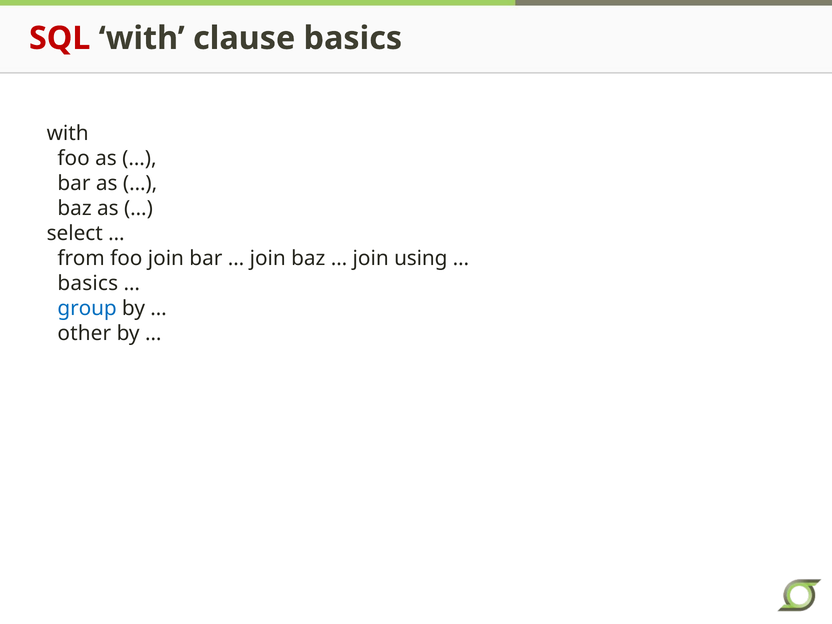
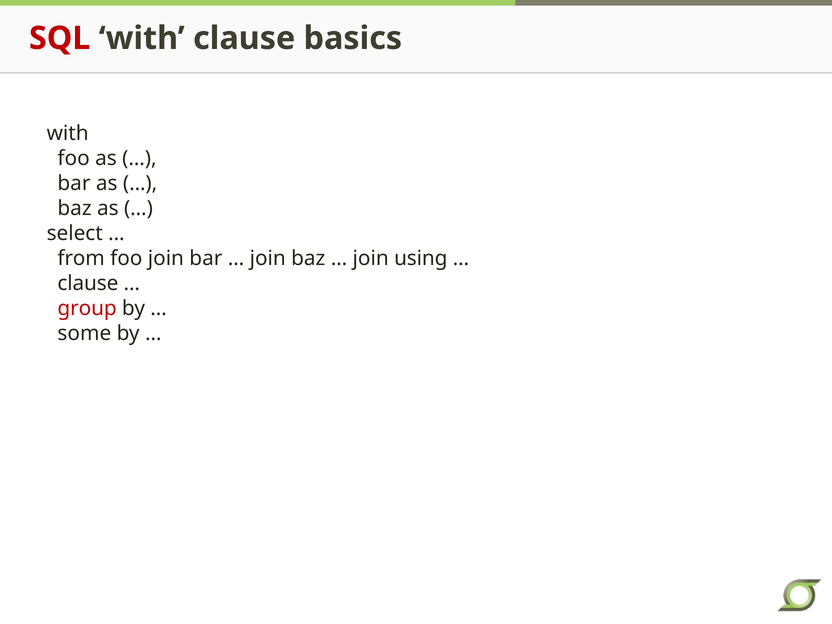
basics: basics -> clause (88, 283)
group colour: blue -> red (87, 308)
other: other -> some (84, 333)
